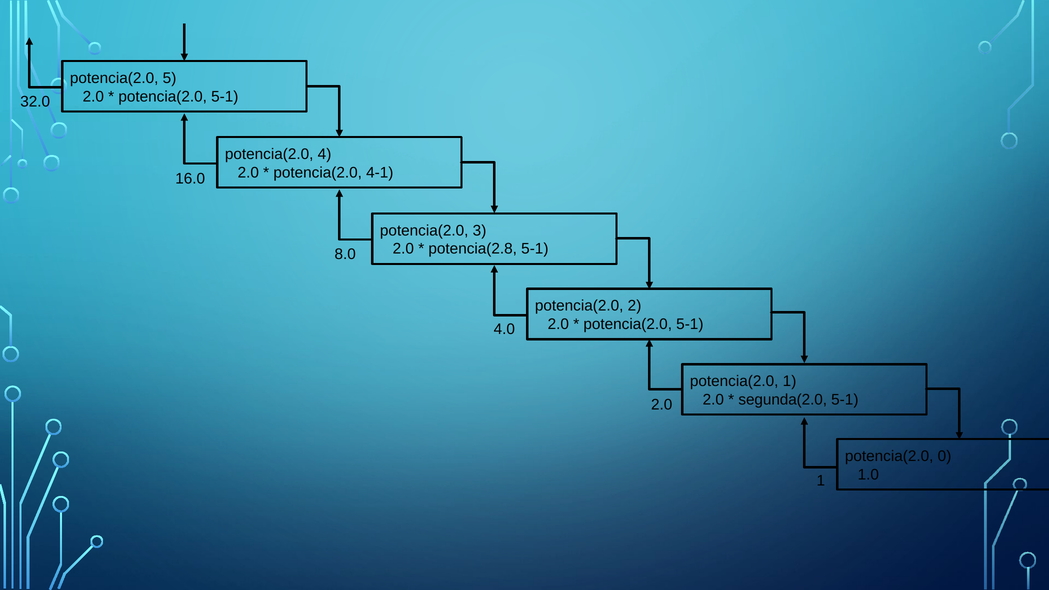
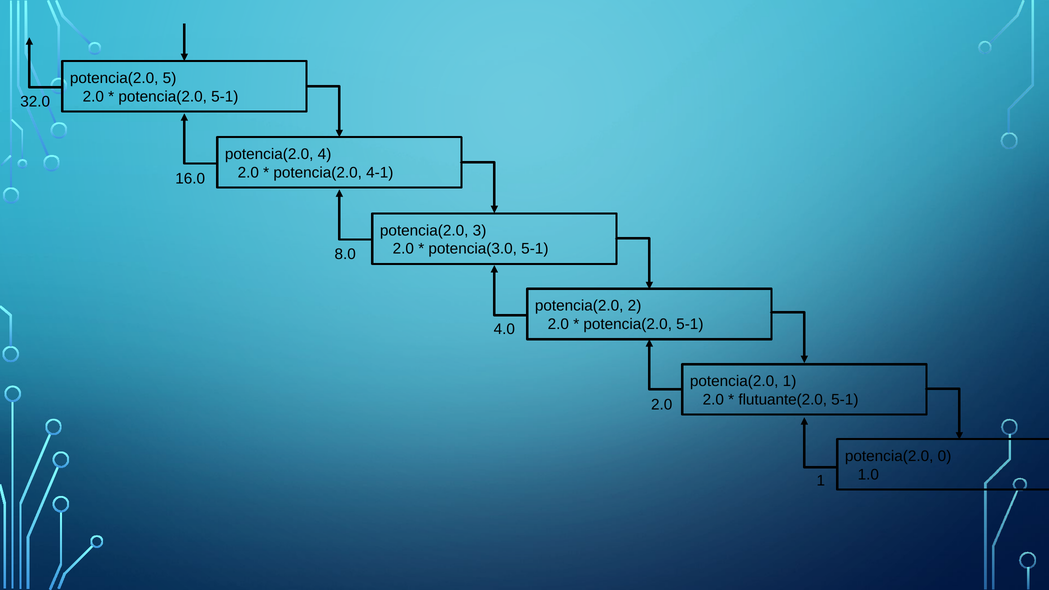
potencia(2.8: potencia(2.8 -> potencia(3.0 (473, 249)
segunda(2.0: segunda(2.0 -> flutuante(2.0 (783, 400)
